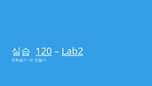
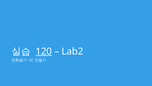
Lab2 underline: present -> none (72, 51)
